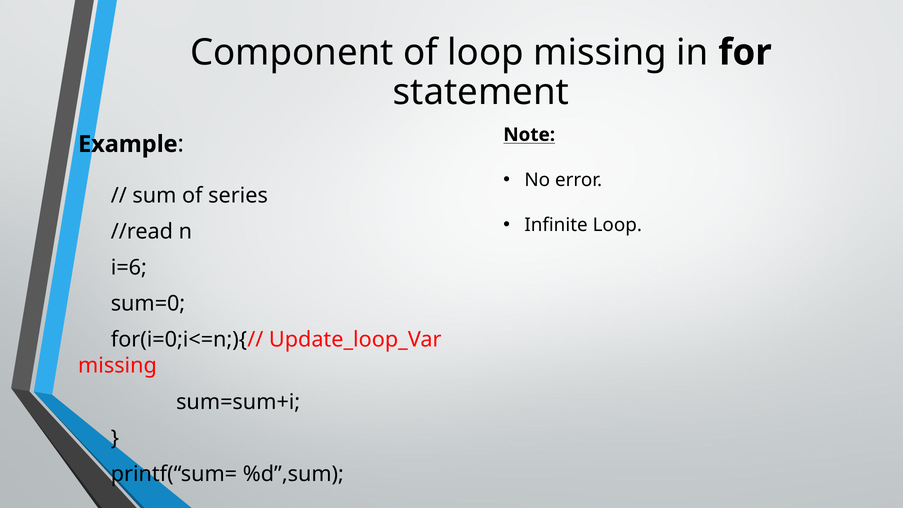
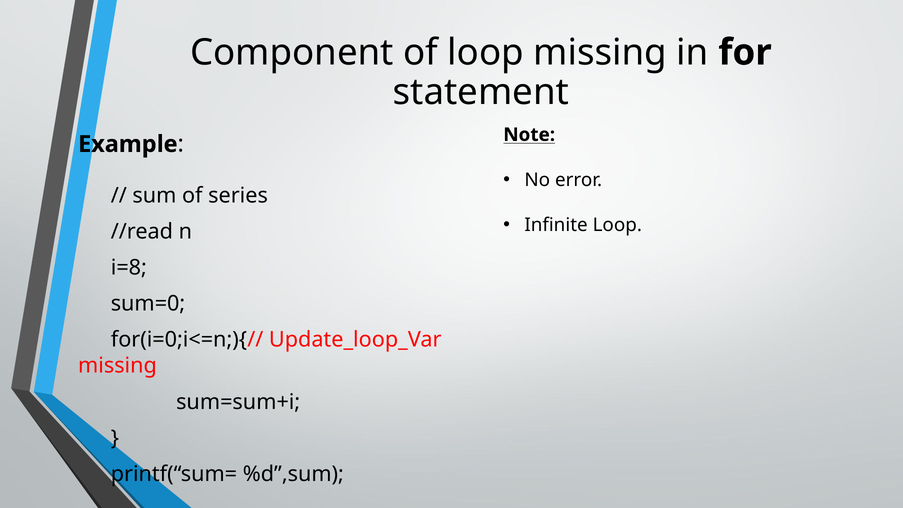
i=6: i=6 -> i=8 (129, 268)
